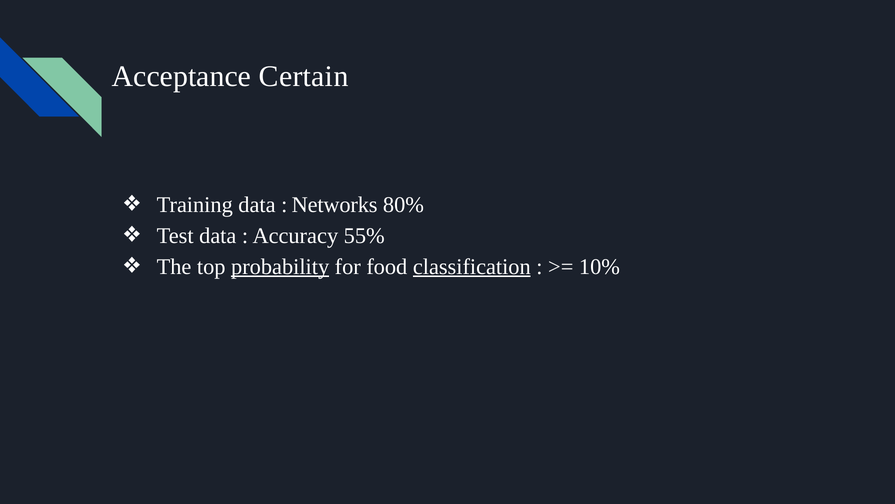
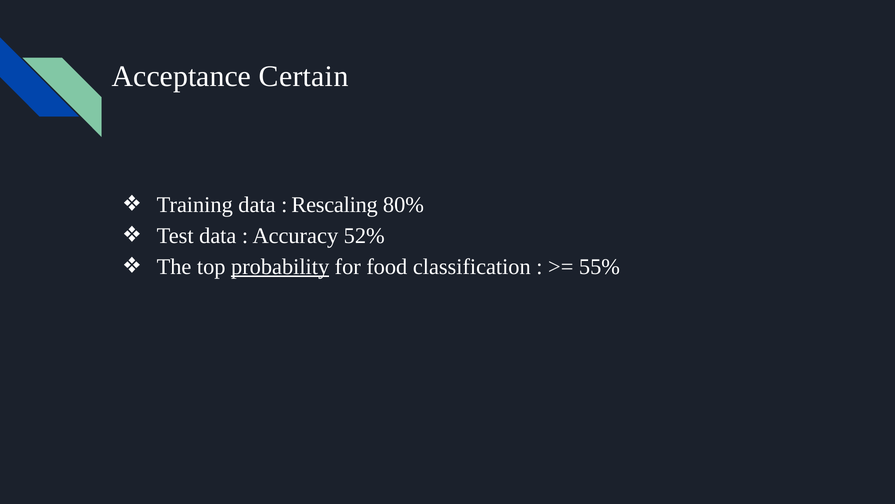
Networks: Networks -> Rescaling (335, 205)
55%: 55% -> 52% (364, 236)
classification underline: present -> none (472, 266)
10%: 10% -> 55% (599, 266)
